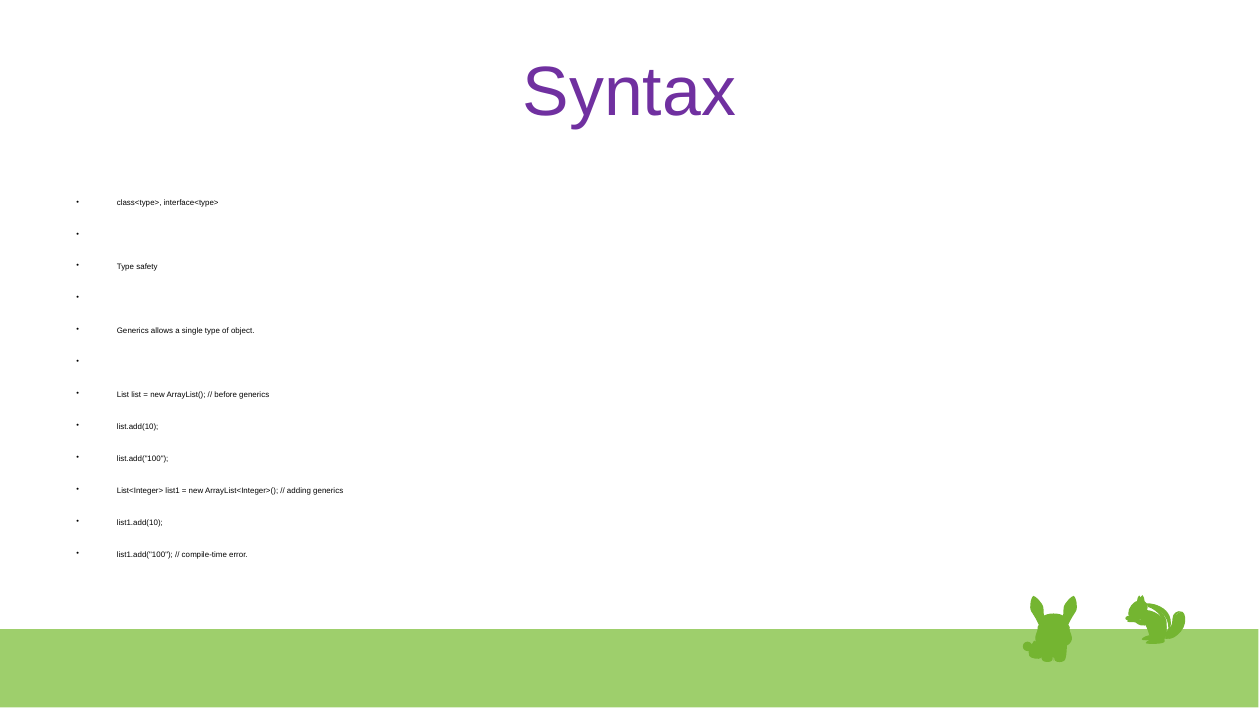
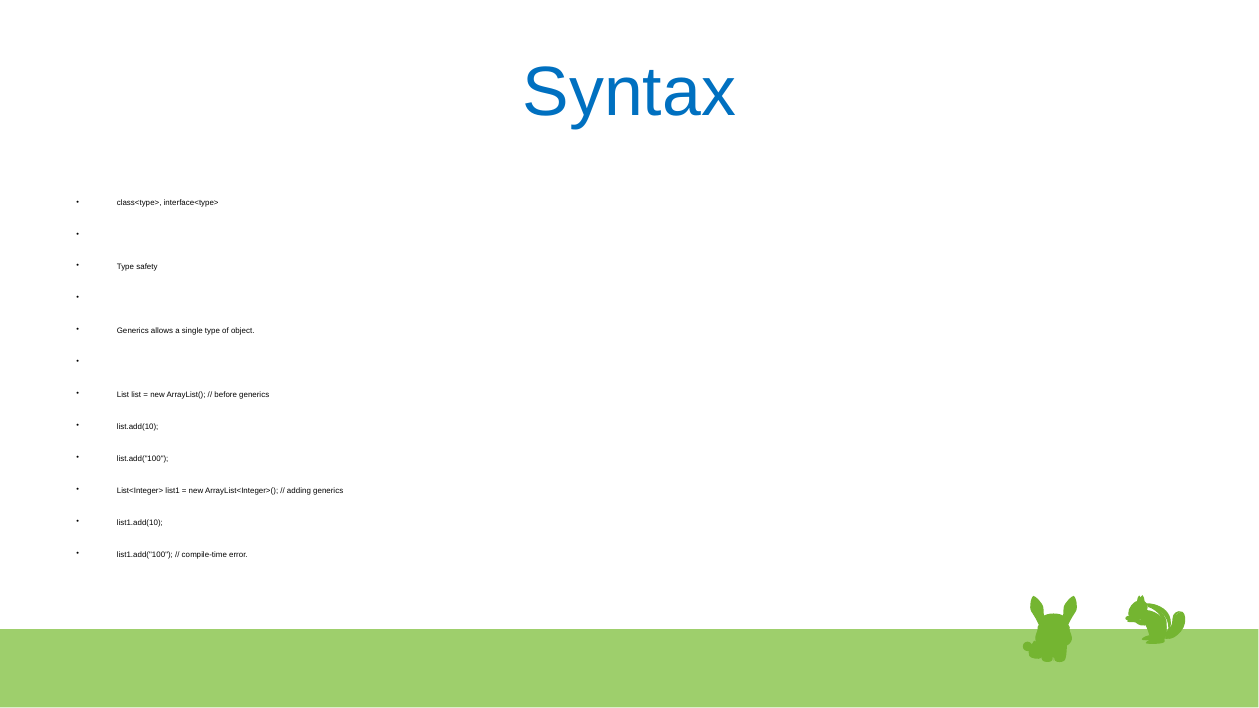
Syntax colour: purple -> blue (629, 92)
